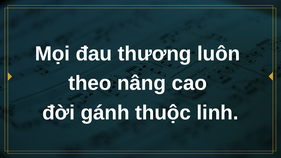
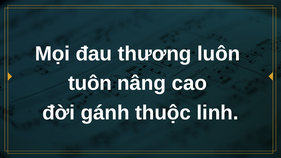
theo: theo -> tuôn (90, 83)
